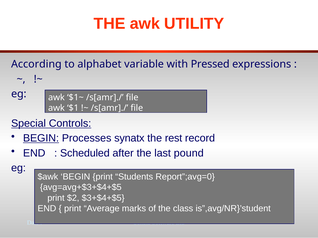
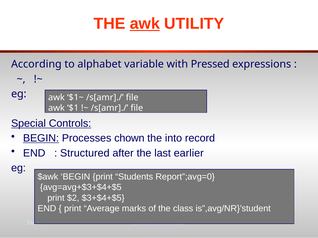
awk underline: none -> present (145, 24)
synatx: synatx -> chown (129, 139)
rest: rest -> into (174, 139)
Scheduled: Scheduled -> Structured (85, 153)
pound: pound -> earlier (189, 153)
